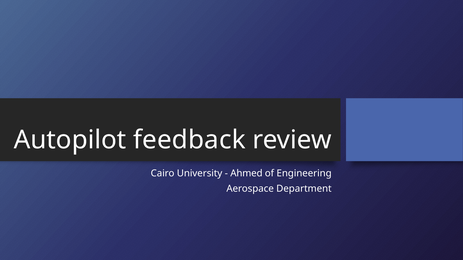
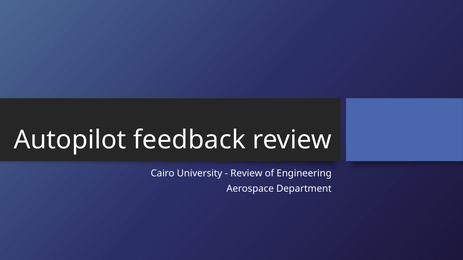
Ahmed: Ahmed -> Review (246, 174)
